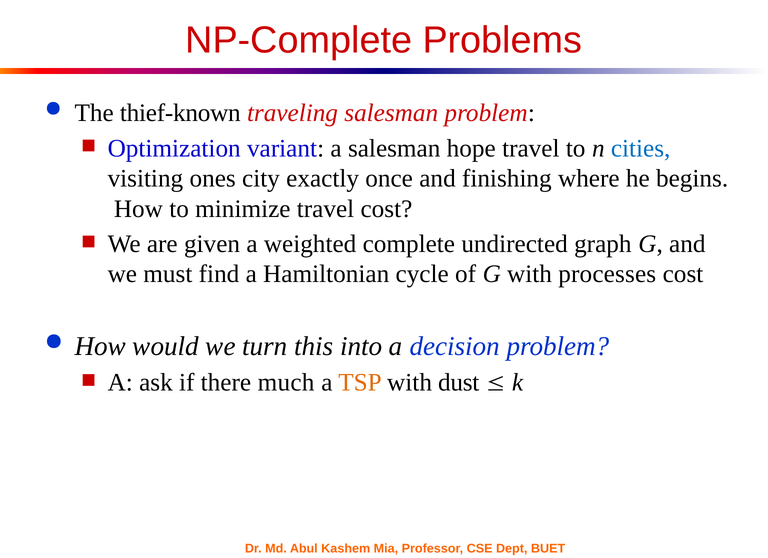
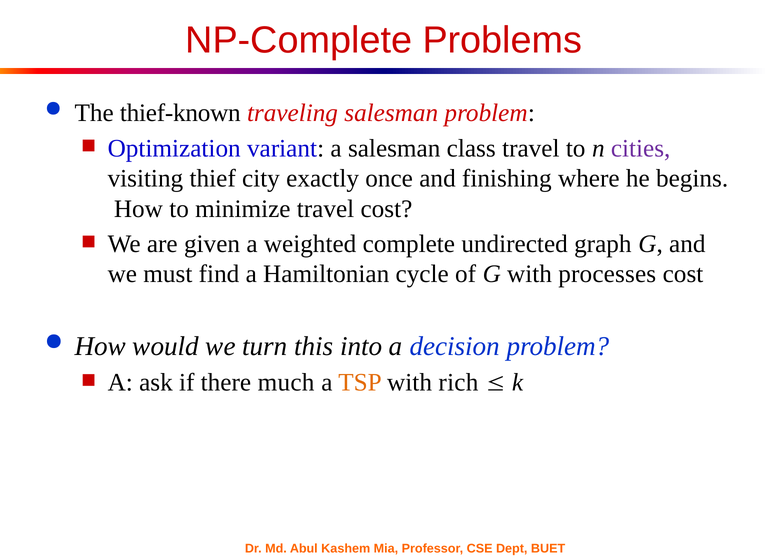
hope: hope -> class (471, 148)
cities colour: blue -> purple (641, 148)
ones: ones -> thief (213, 179)
dust: dust -> rich (458, 383)
